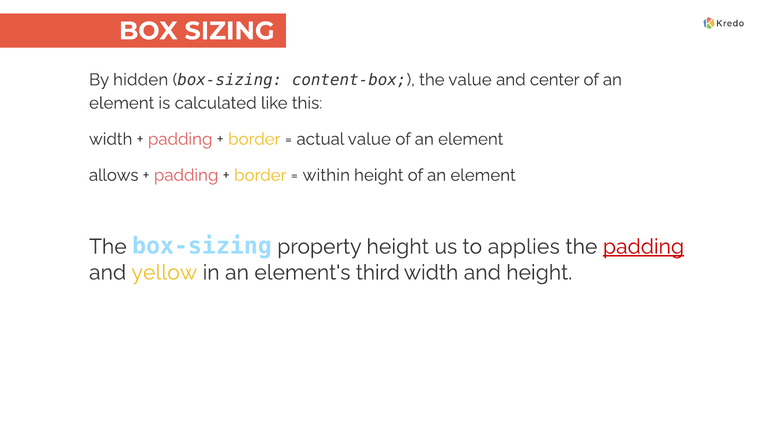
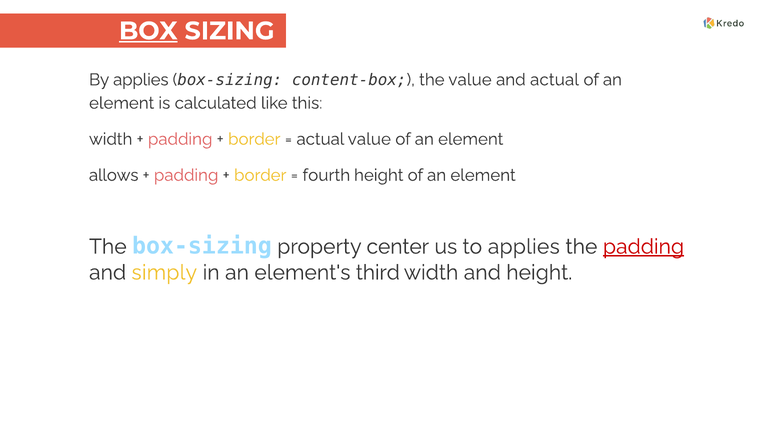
BOX underline: none -> present (148, 31)
By hidden: hidden -> applies (141, 80)
and center: center -> actual (555, 80)
within: within -> fourth (326, 175)
property height: height -> center (398, 246)
yellow: yellow -> simply (164, 272)
